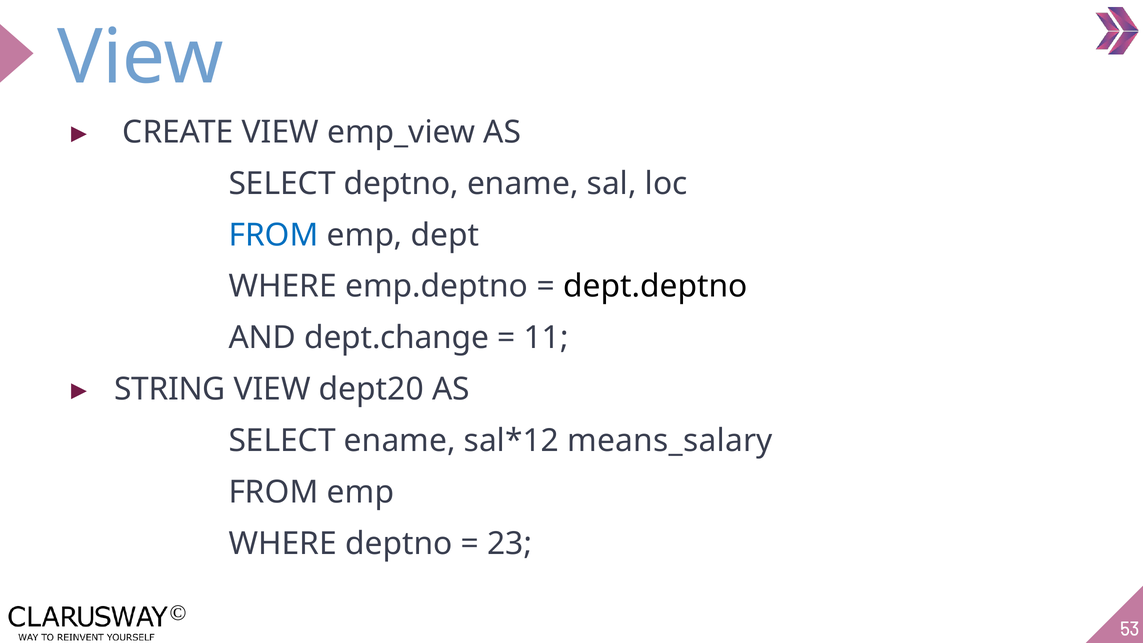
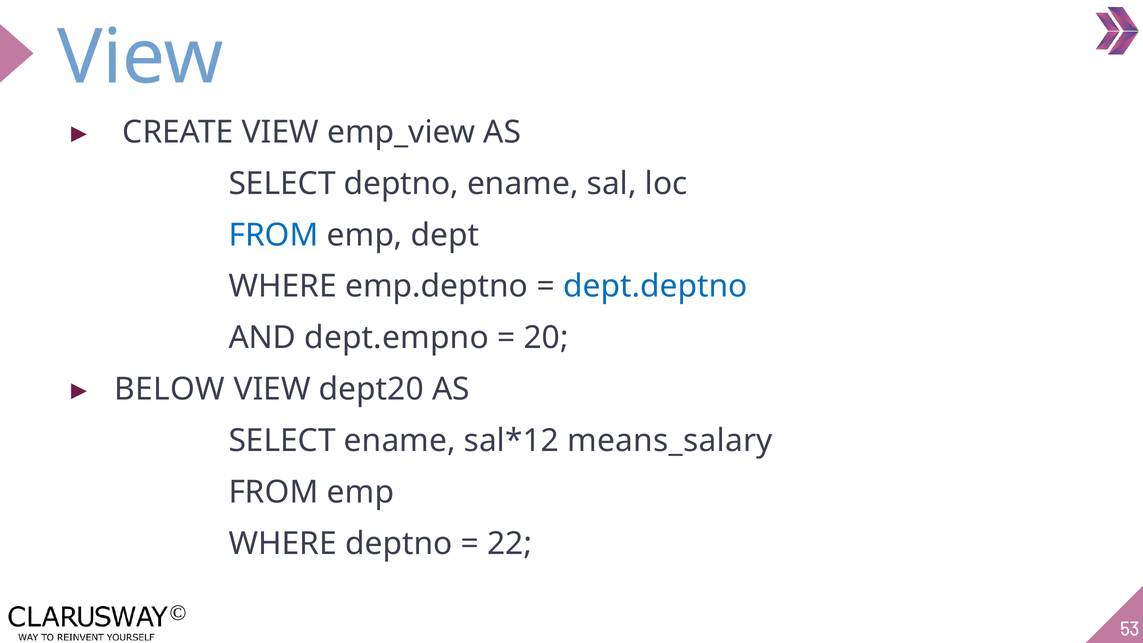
dept.deptno colour: black -> blue (655, 286)
dept.change: dept.change -> dept.empno (397, 338)
11: 11 -> 20 (546, 338)
STRING: STRING -> BELOW (170, 389)
23: 23 -> 22 (510, 544)
